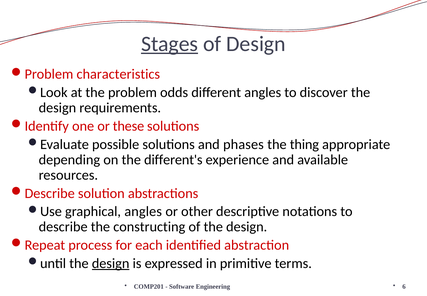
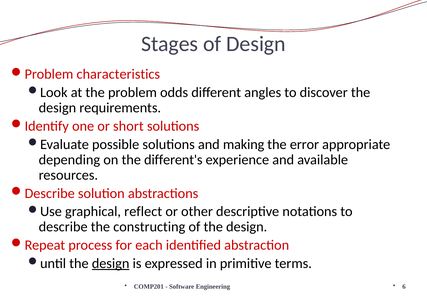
Stages underline: present -> none (170, 44)
these: these -> short (128, 126)
phases: phases -> making (244, 144)
thing: thing -> error (304, 144)
graphical angles: angles -> reflect (143, 211)
